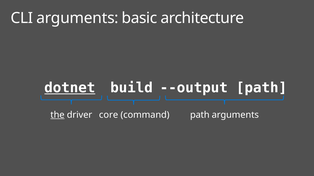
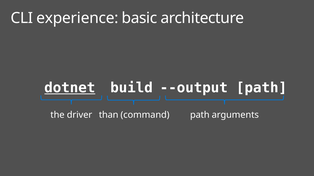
CLI arguments: arguments -> experience (77, 18)
the underline: present -> none (57, 115)
core: core -> than (109, 115)
